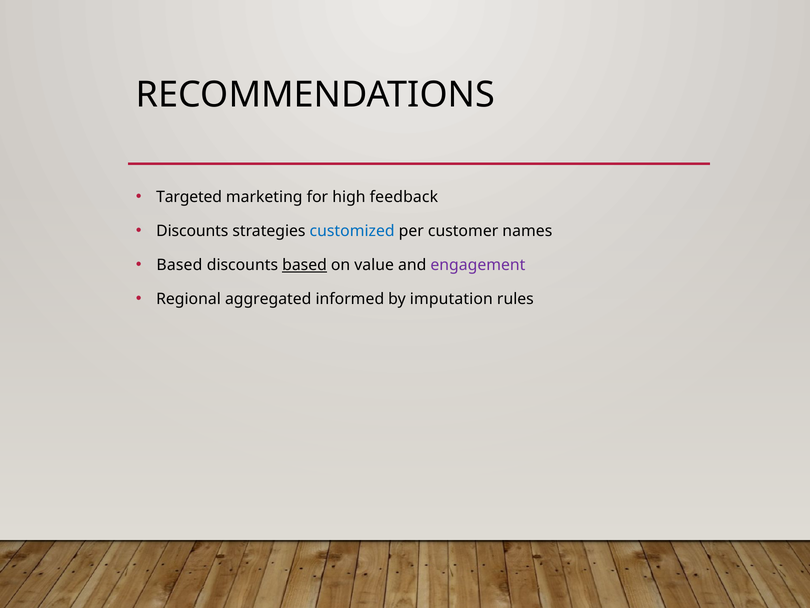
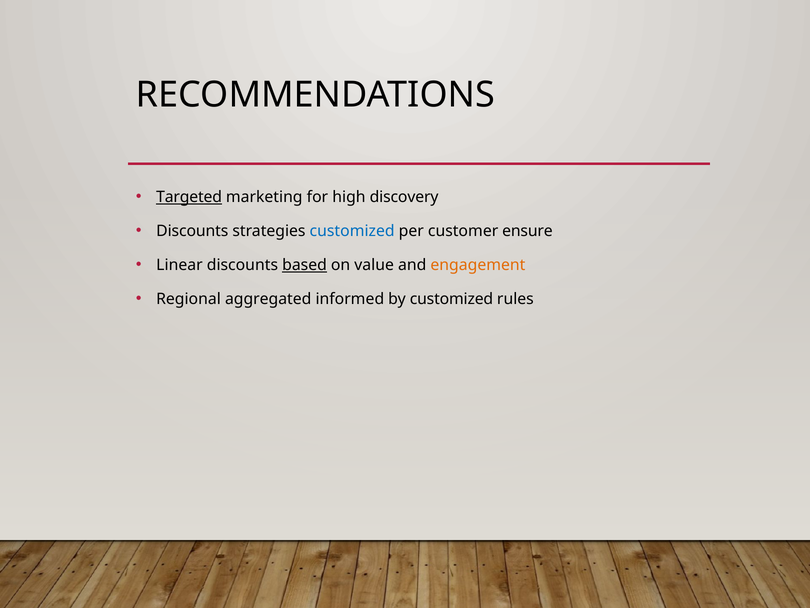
Targeted underline: none -> present (189, 197)
feedback: feedback -> discovery (404, 197)
names: names -> ensure (527, 231)
Based: Based -> Linear (179, 265)
engagement colour: purple -> orange (478, 265)
by imputation: imputation -> customized (451, 299)
